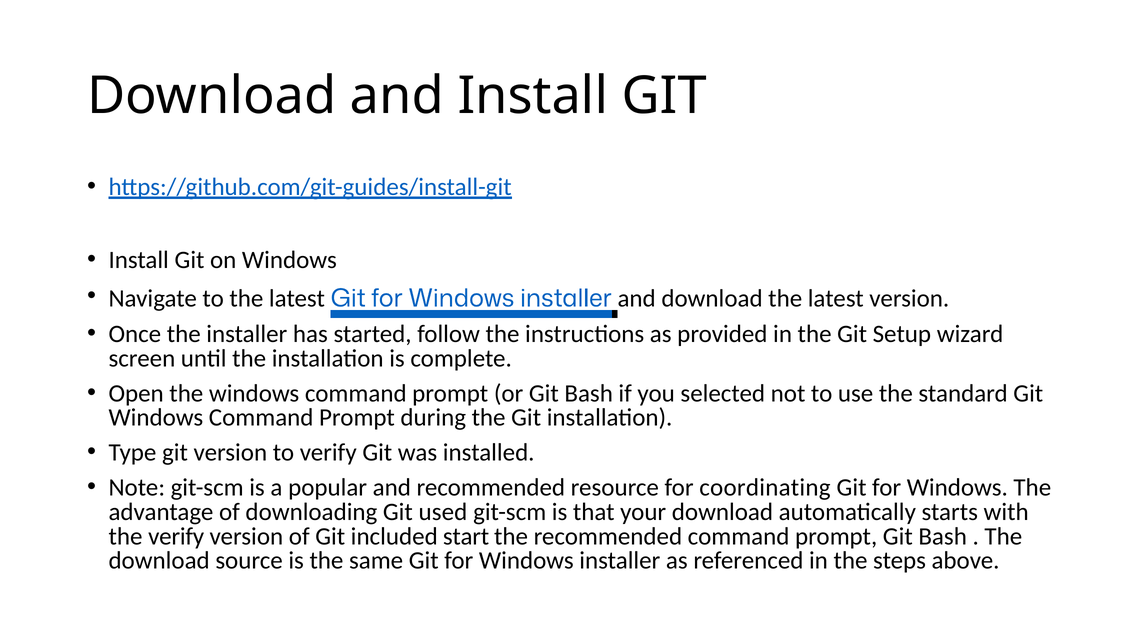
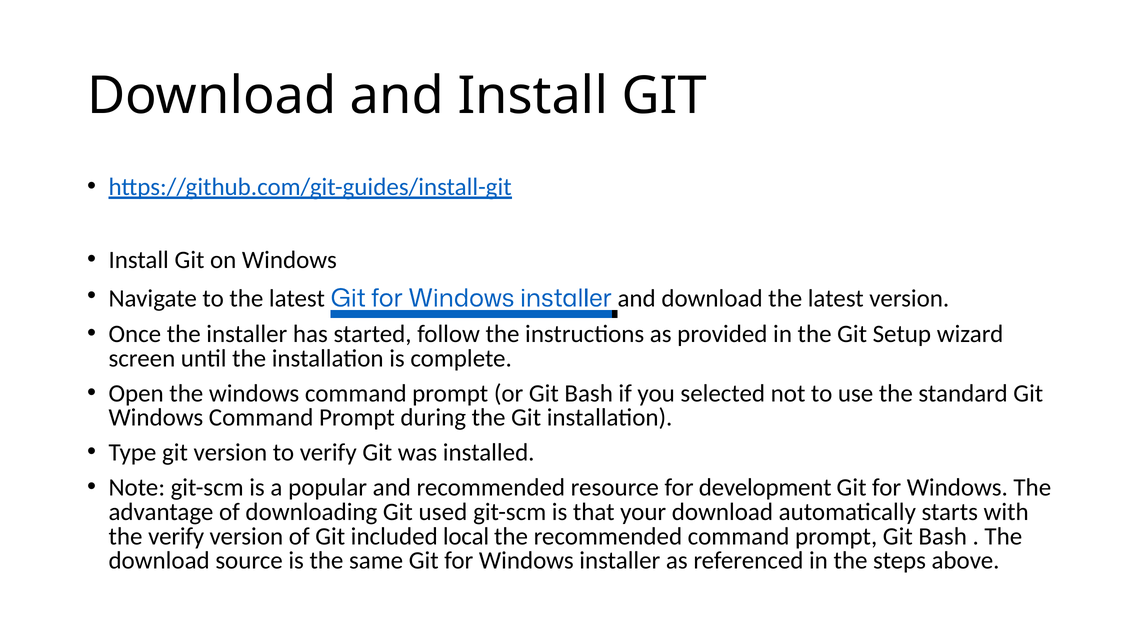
coordinating: coordinating -> development (765, 488)
start: start -> local (466, 536)
